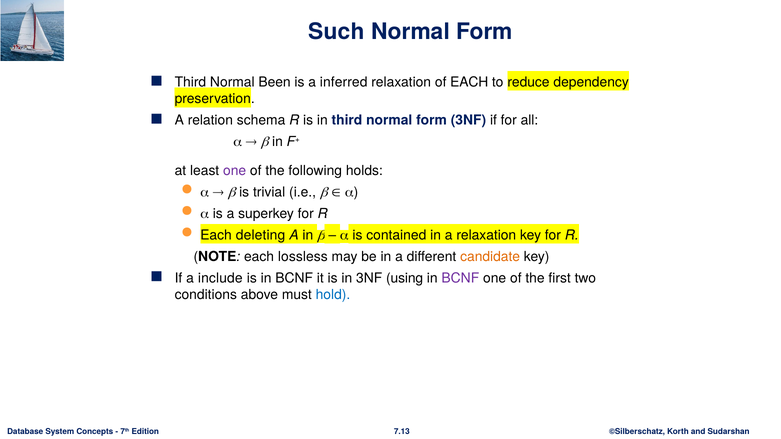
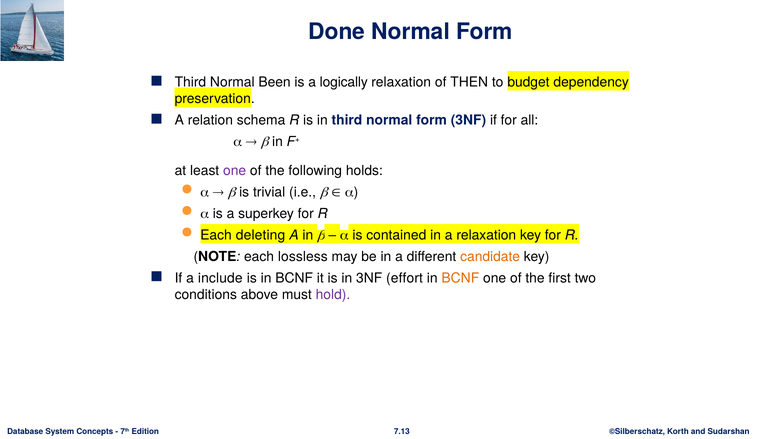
Such: Such -> Done (337, 32)
inferred: inferred -> logically (344, 82)
of EACH: EACH -> THEN (469, 82)
reduce: reduce -> budget (528, 82)
using: using -> effort (405, 278)
BCNF colour: purple -> orange (460, 278)
hold colour: blue -> purple (333, 295)
